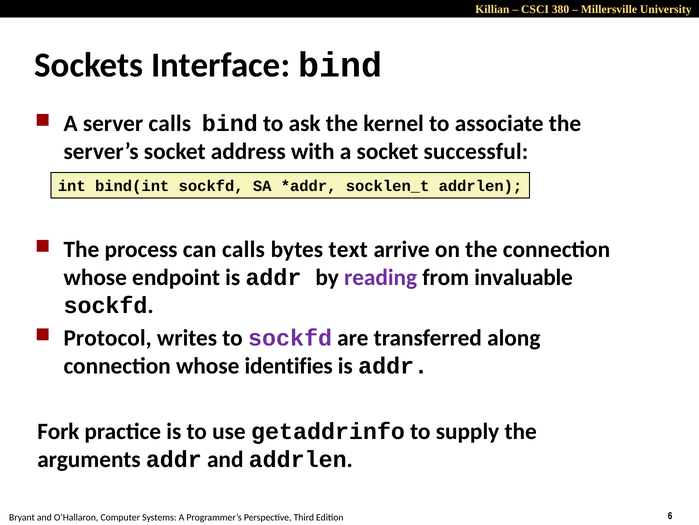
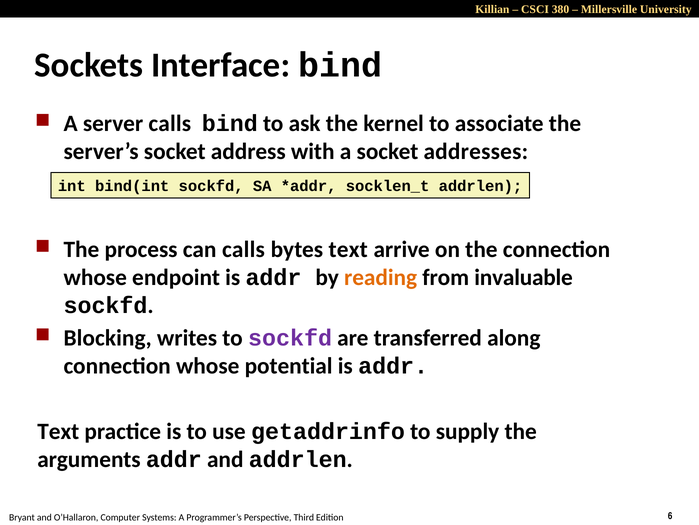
successful: successful -> addresses (476, 151)
reading colour: purple -> orange (381, 277)
Protocol: Protocol -> Blocking (108, 338)
identifies: identifies -> potential (289, 366)
Fork: Fork -> Text (58, 431)
